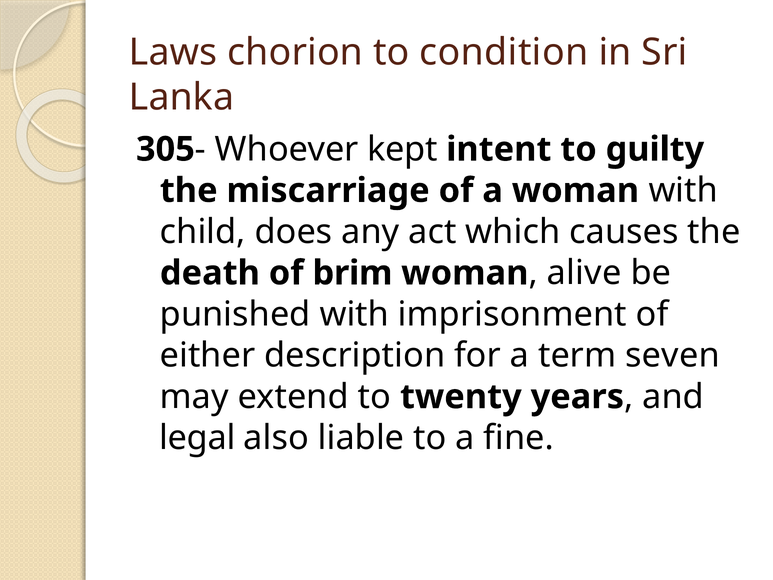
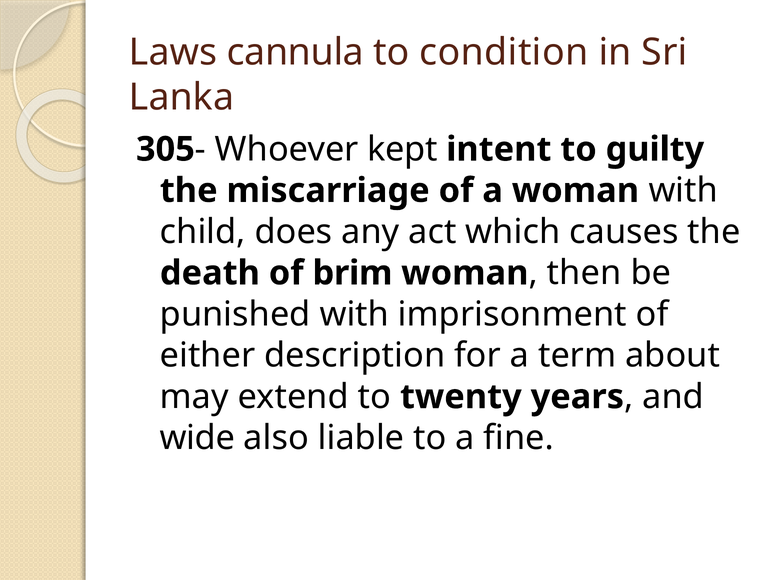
chorion: chorion -> cannula (295, 52)
alive: alive -> then (584, 273)
seven: seven -> about (673, 355)
legal: legal -> wide (197, 438)
